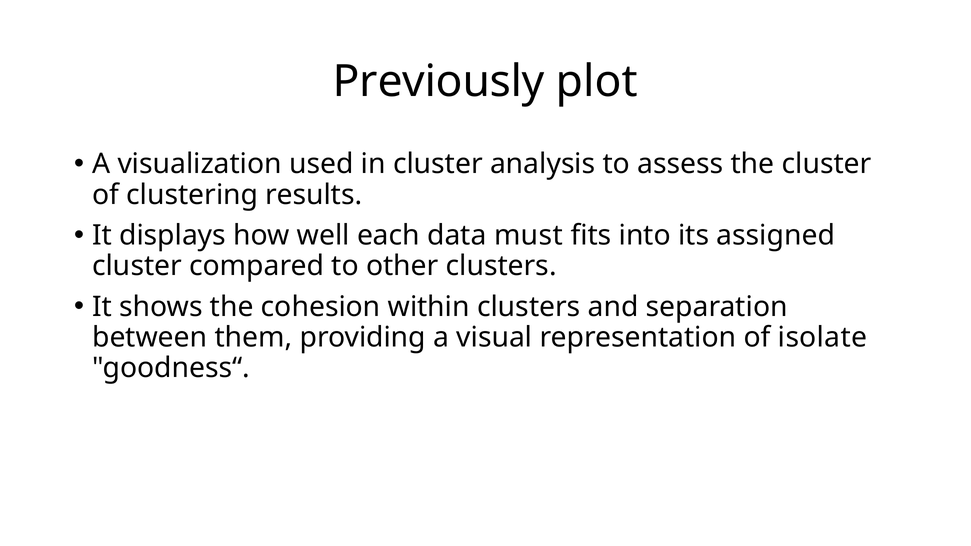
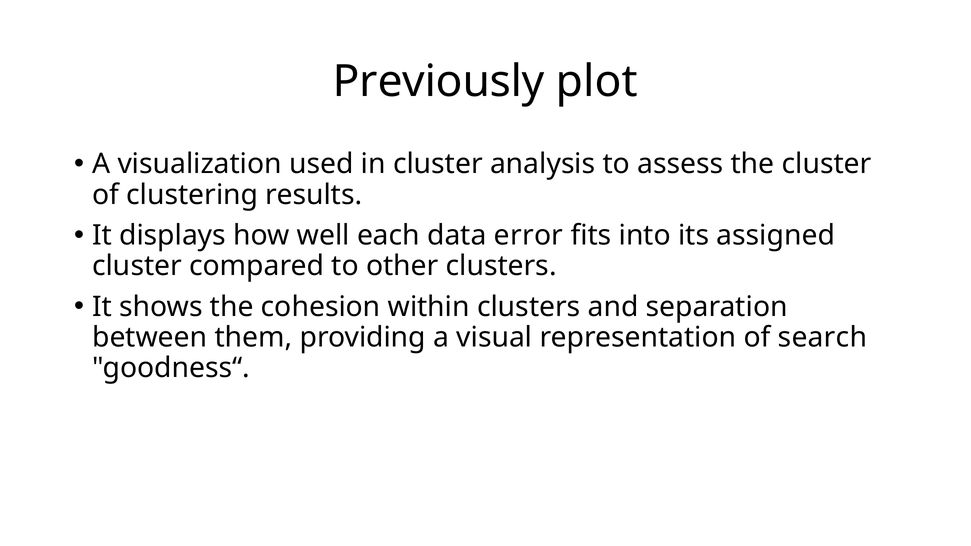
must: must -> error (529, 235)
isolate: isolate -> search (823, 337)
